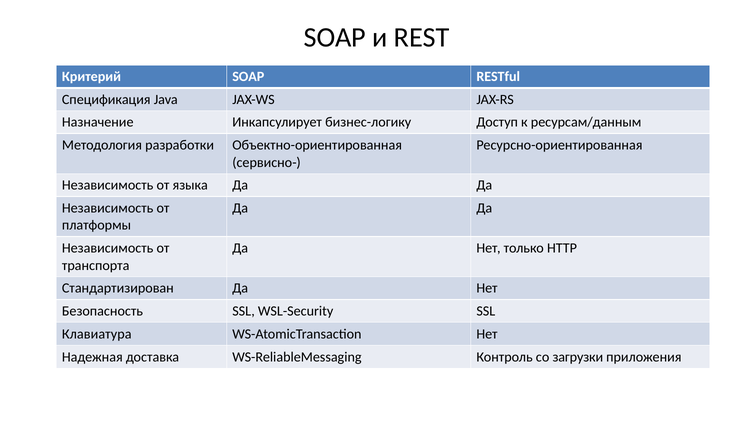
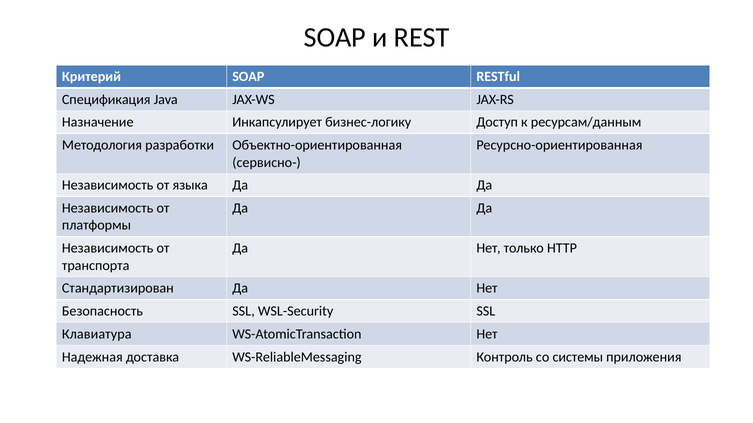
загрузки: загрузки -> системы (578, 357)
